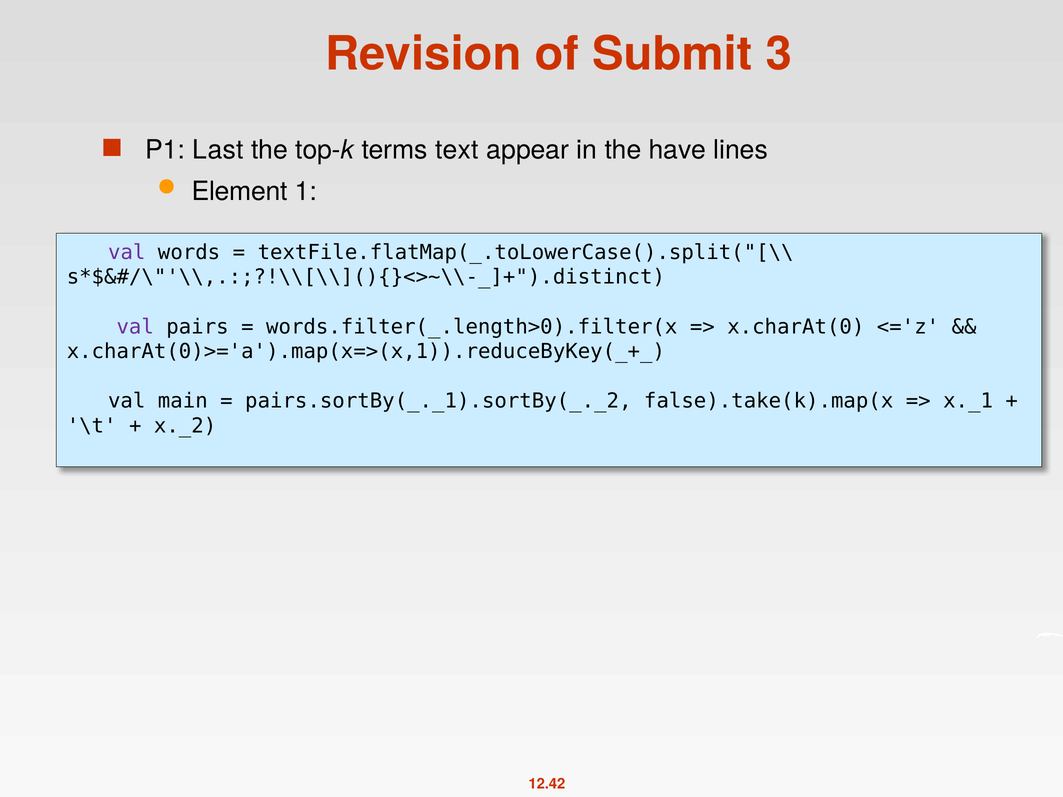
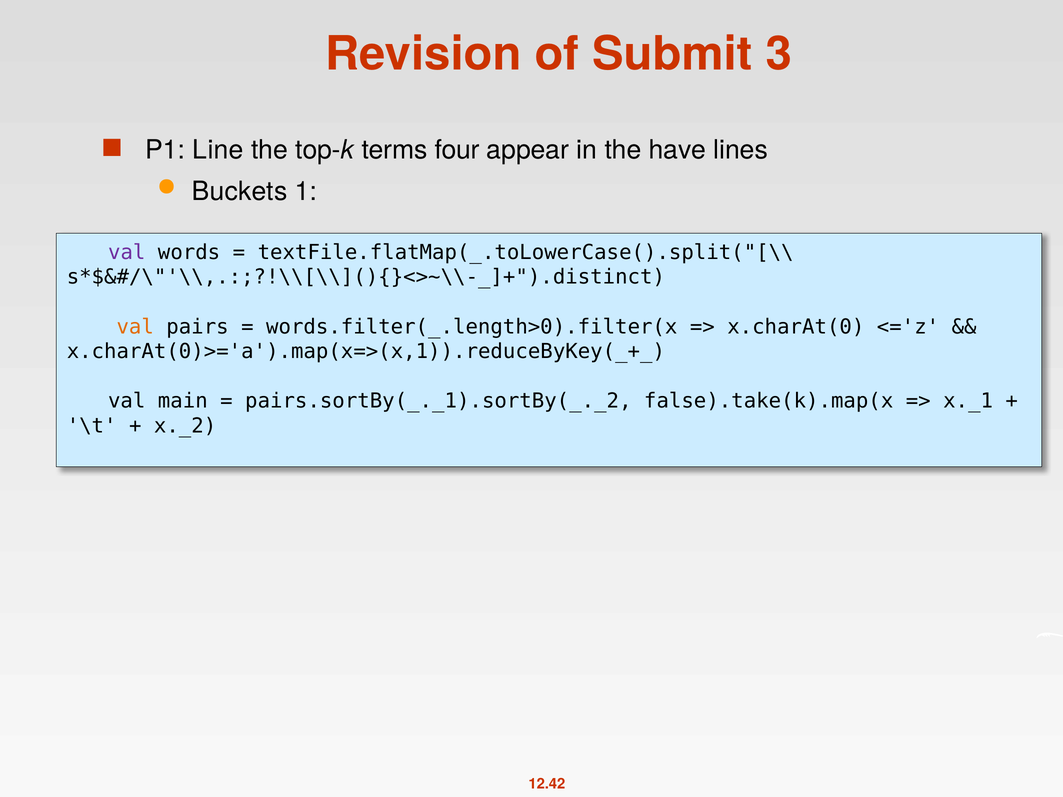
Last: Last -> Line (218, 150)
text: text -> four (457, 150)
Element: Element -> Buckets (240, 191)
val colour: purple -> orange (135, 327)
